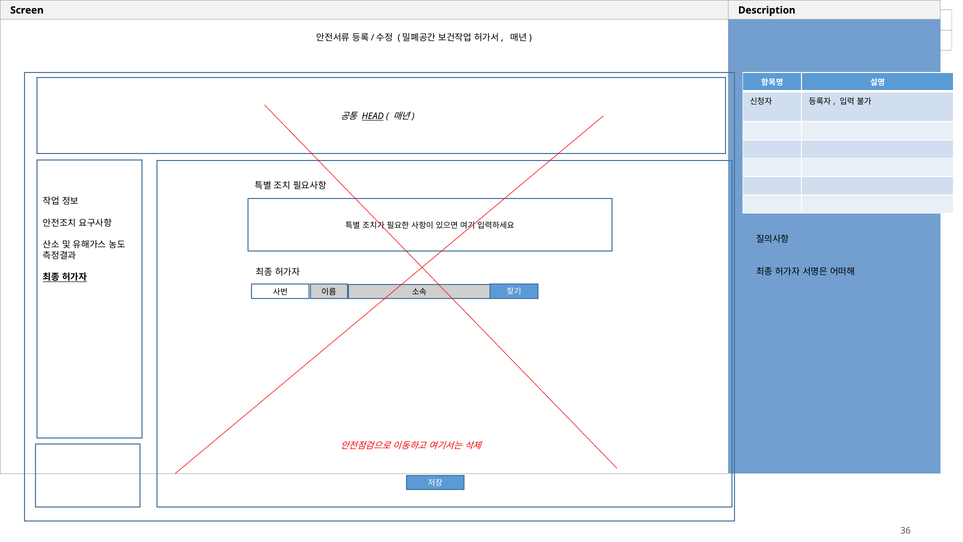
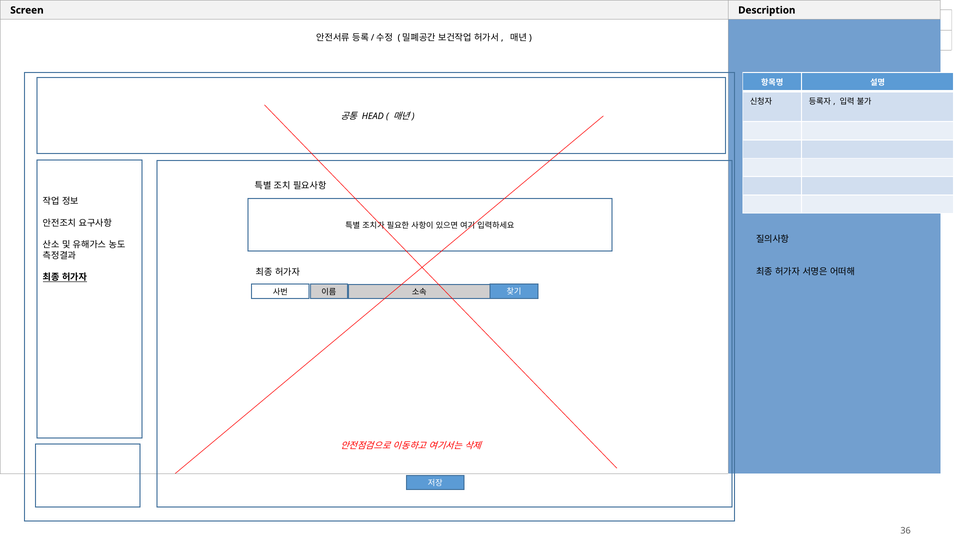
HEAD underline: present -> none (373, 116)
